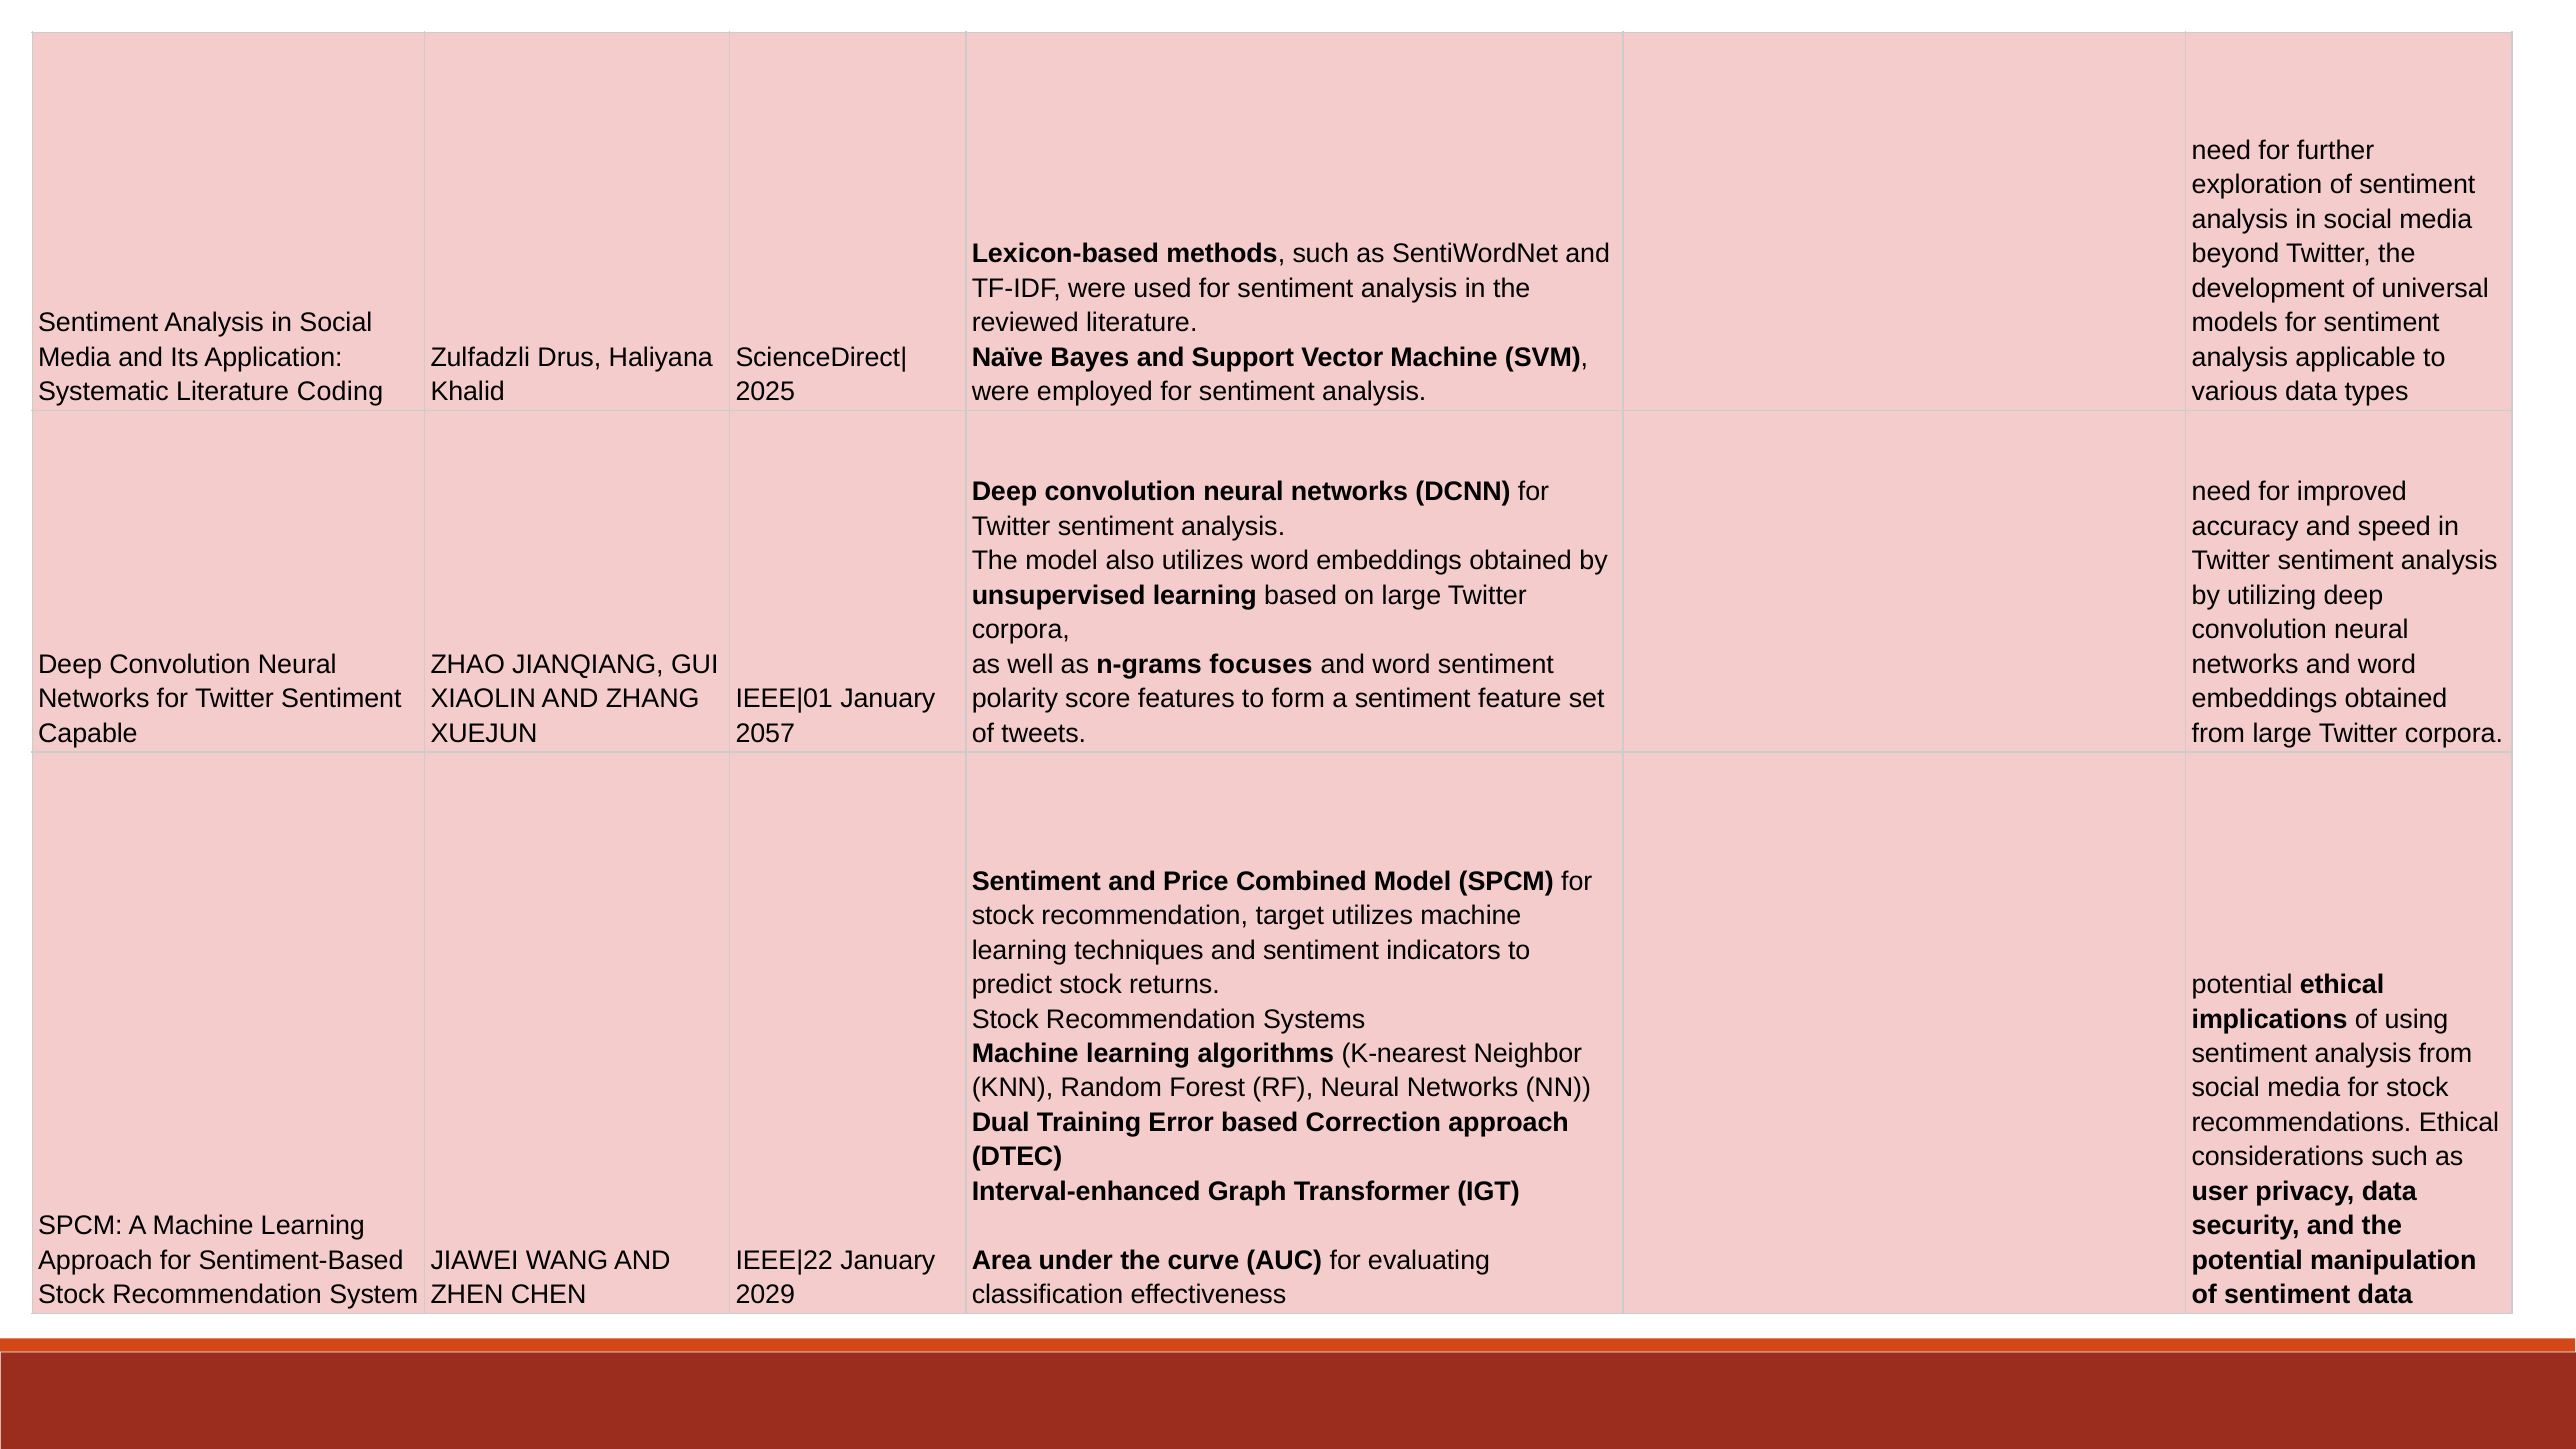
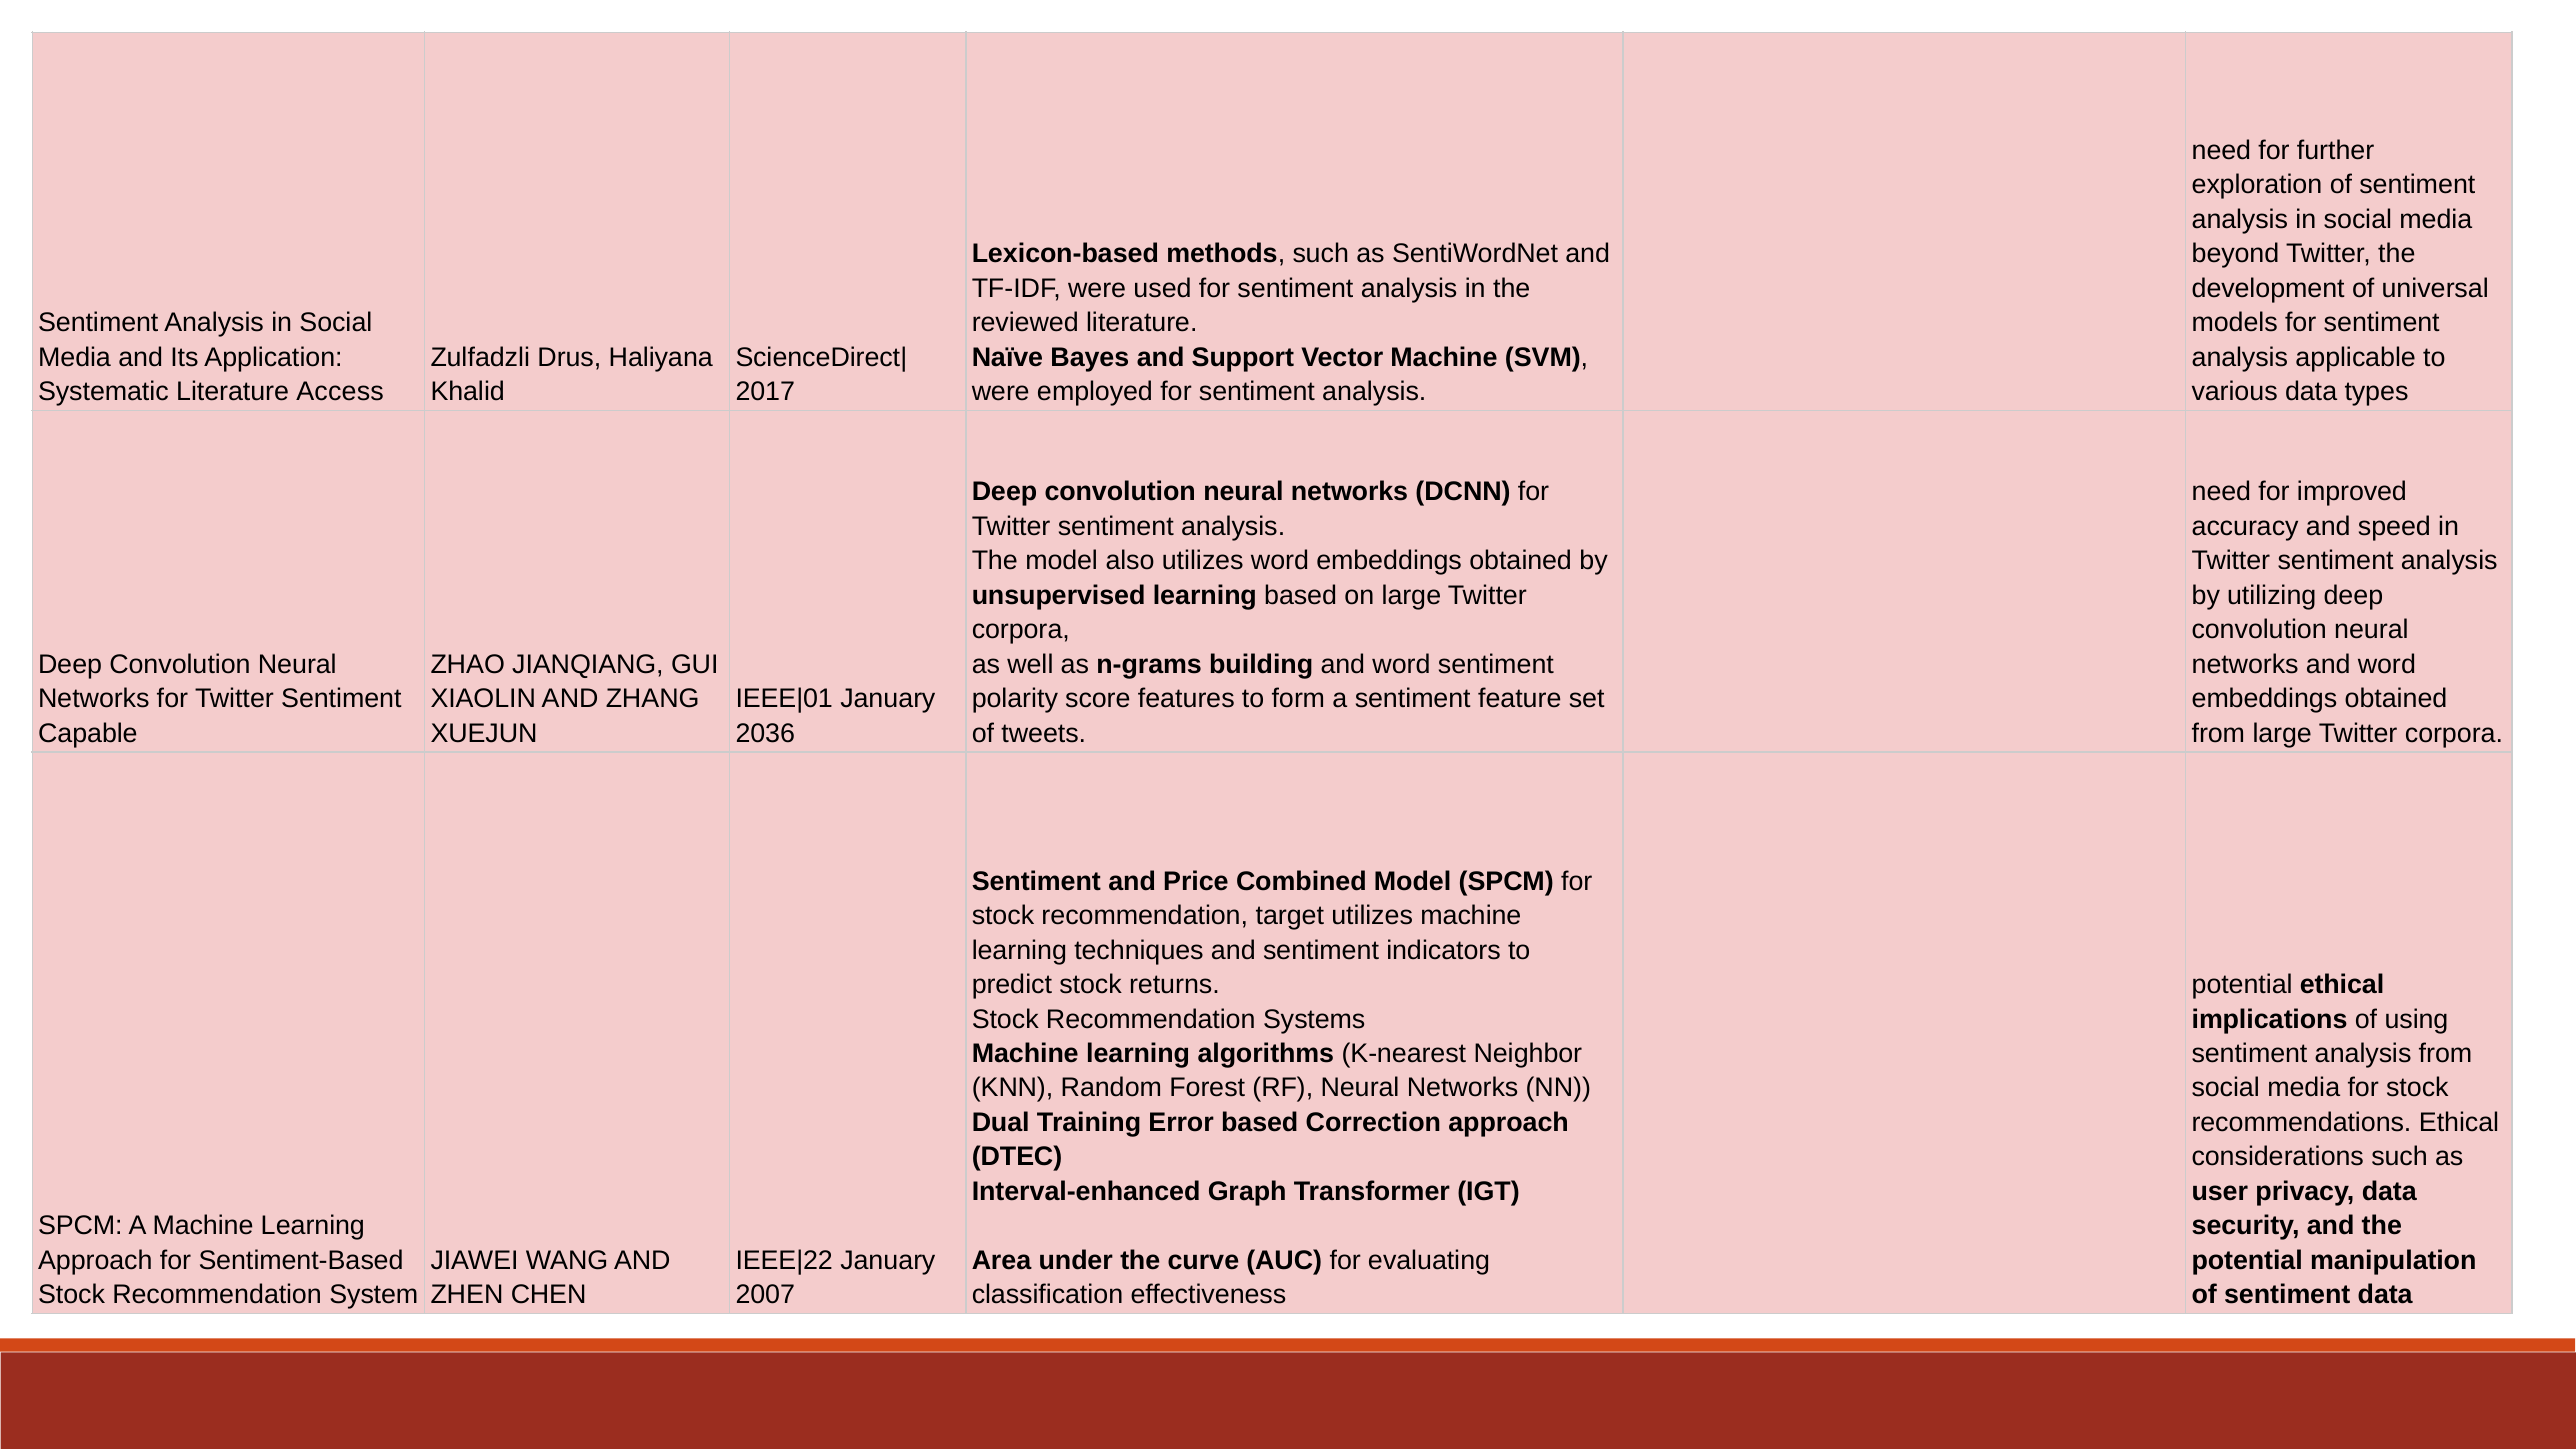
Coding: Coding -> Access (340, 392)
2025: 2025 -> 2017 (765, 392)
focuses: focuses -> building (1261, 664)
2057: 2057 -> 2036 (765, 733)
2029: 2029 -> 2007 (765, 1295)
